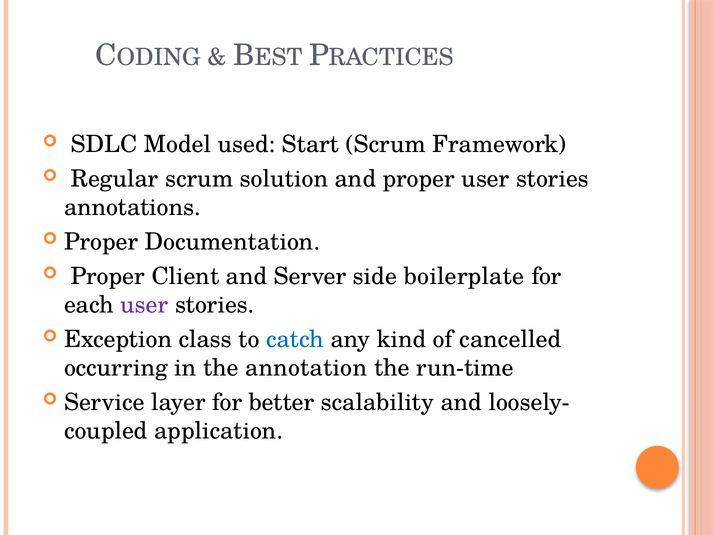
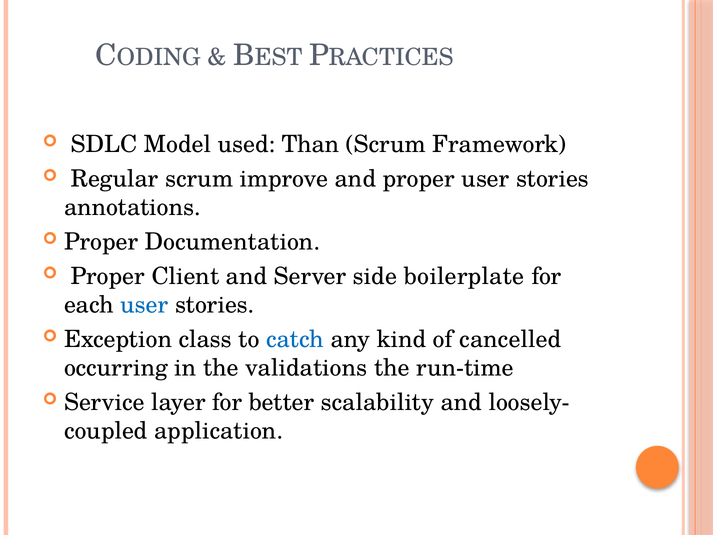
Start: Start -> Than (311, 144)
solution: solution -> improve (284, 179)
user colour: purple -> blue (144, 305)
annotation: annotation -> validations (306, 368)
